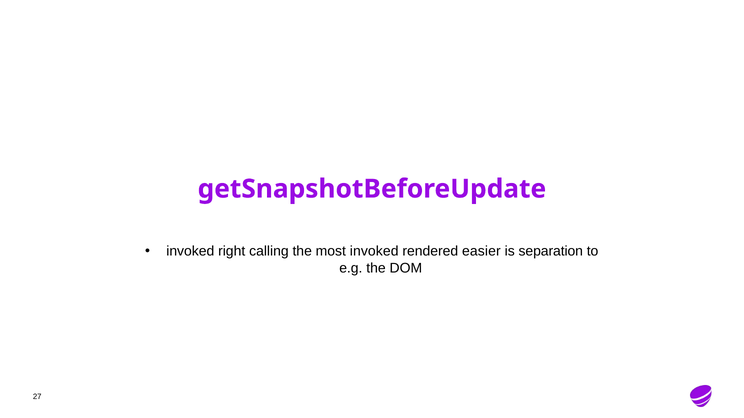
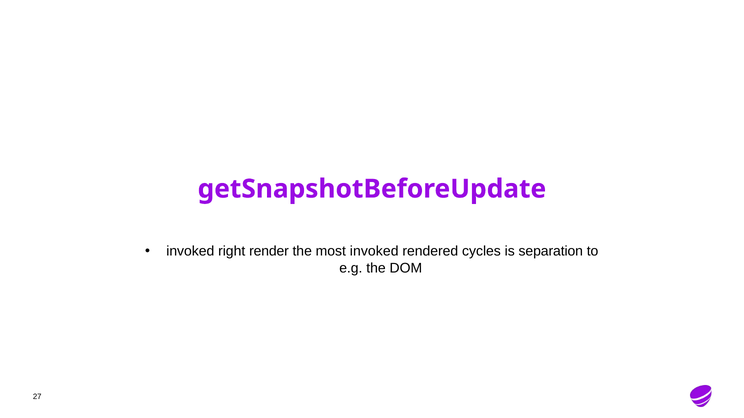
calling: calling -> render (269, 252)
easier: easier -> cycles (481, 252)
